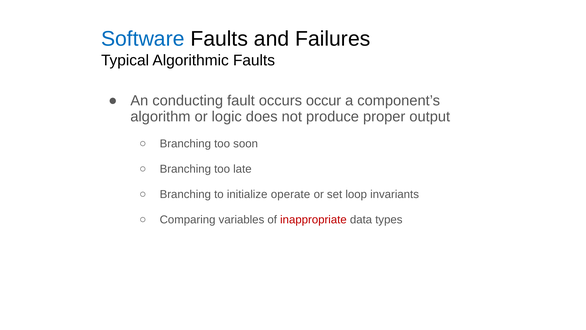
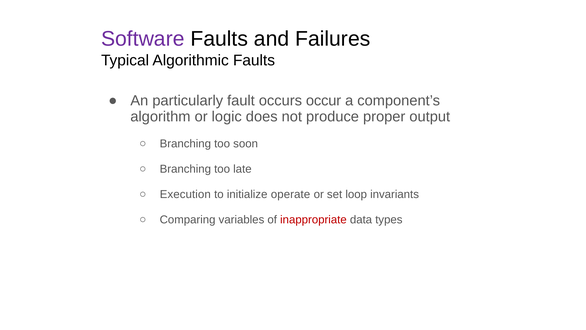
Software colour: blue -> purple (143, 39)
conducting: conducting -> particularly (188, 101)
Branching: Branching -> Execution (185, 194)
